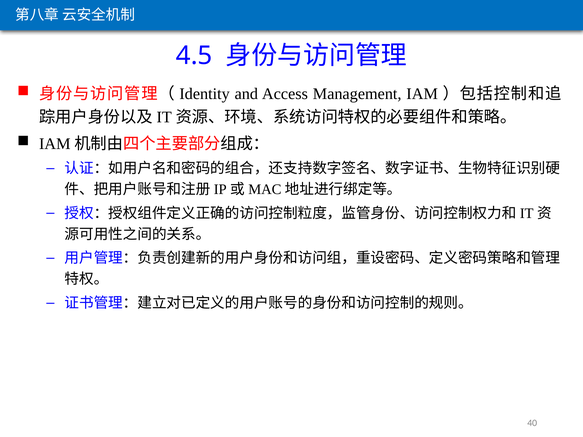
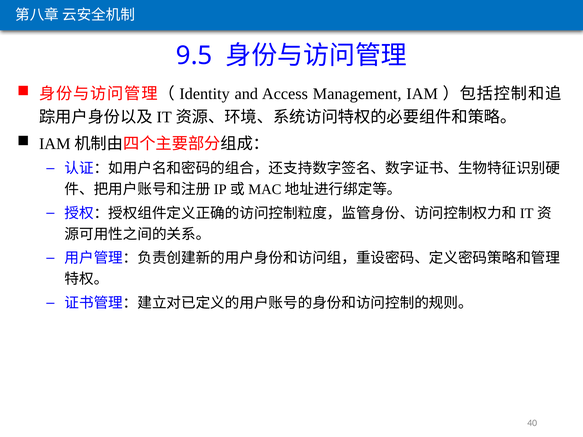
4.5: 4.5 -> 9.5 (194, 56)
